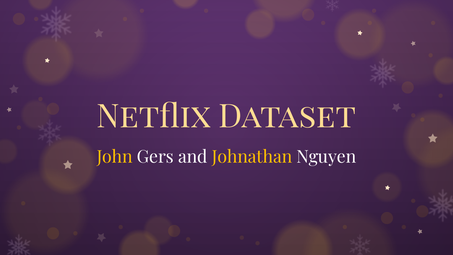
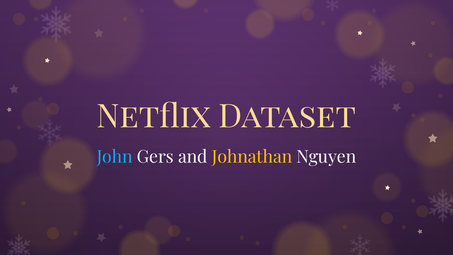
John colour: yellow -> light blue (115, 157)
